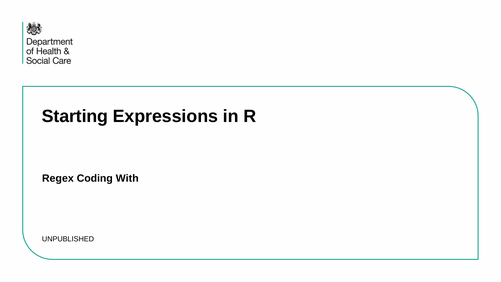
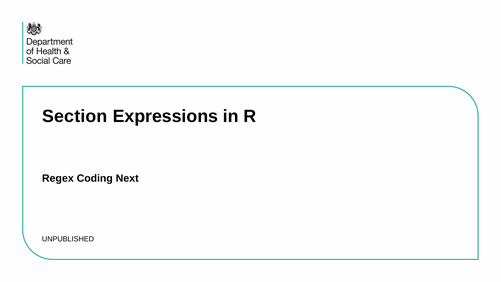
Starting: Starting -> Section (75, 116)
With: With -> Next (127, 178)
